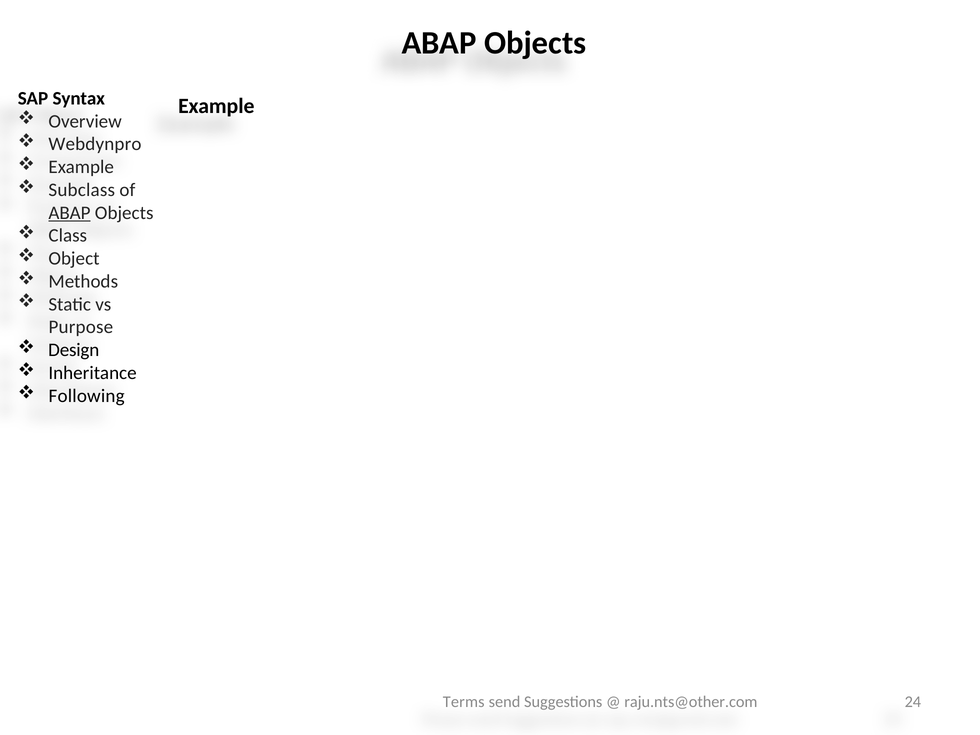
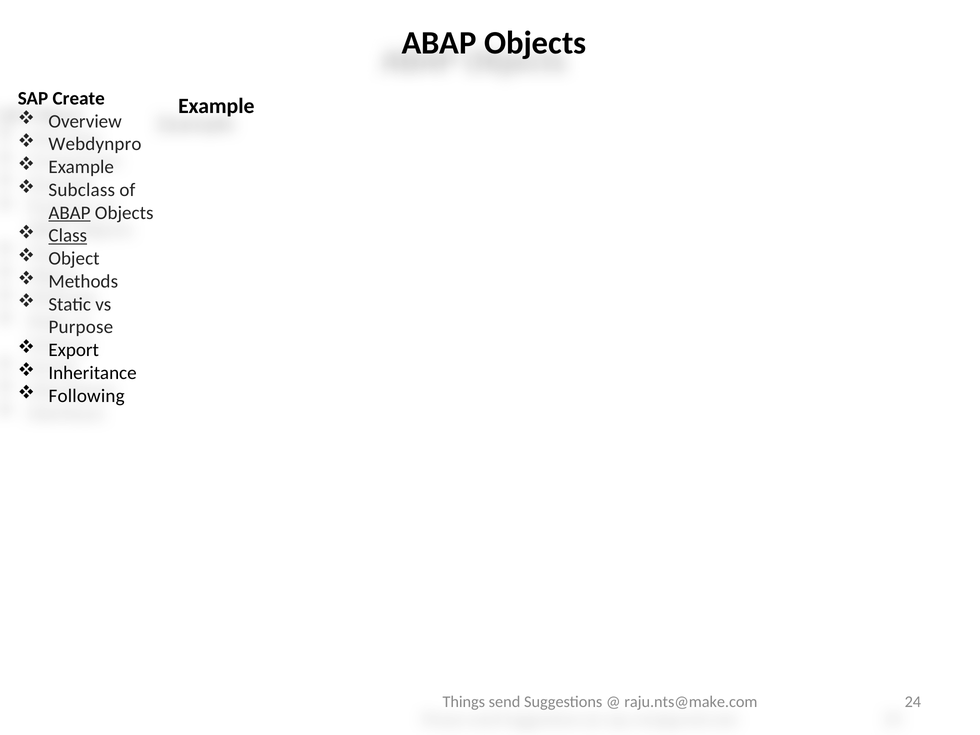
Syntax: Syntax -> Create (79, 98)
Class underline: none -> present (68, 236)
Design: Design -> Export (74, 350)
Terms: Terms -> Things (464, 702)
raju.nts@other.com: raju.nts@other.com -> raju.nts@make.com (691, 702)
